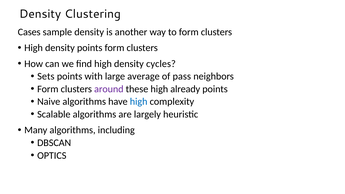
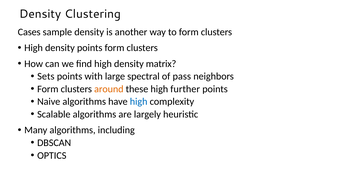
cycles: cycles -> matrix (161, 64)
average: average -> spectral (143, 76)
around colour: purple -> orange (109, 89)
already: already -> further (185, 89)
